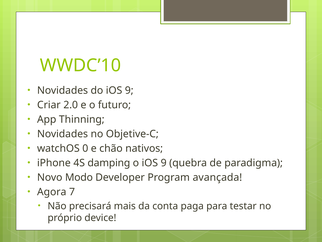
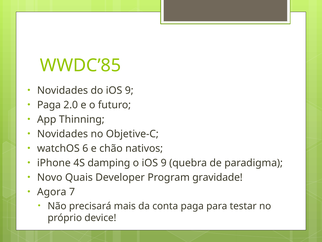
WWDC’10: WWDC’10 -> WWDC’85 (81, 65)
Criar: Criar -> Paga (49, 105)
0: 0 -> 6 (85, 148)
Modo: Modo -> Quais (79, 177)
avançada: avançada -> gravidade (217, 177)
